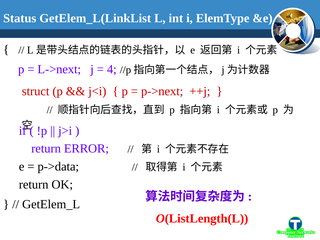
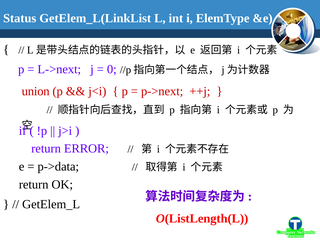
4: 4 -> 0 (112, 69)
struct: struct -> union (36, 91)
